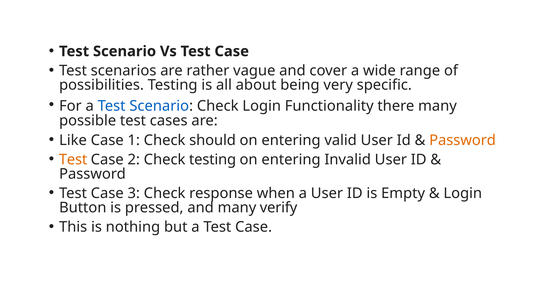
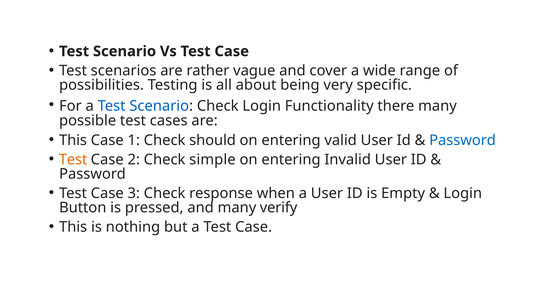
Like: Like -> This (73, 140)
Password colour: orange -> blue (463, 140)
Check testing: testing -> simple (212, 160)
